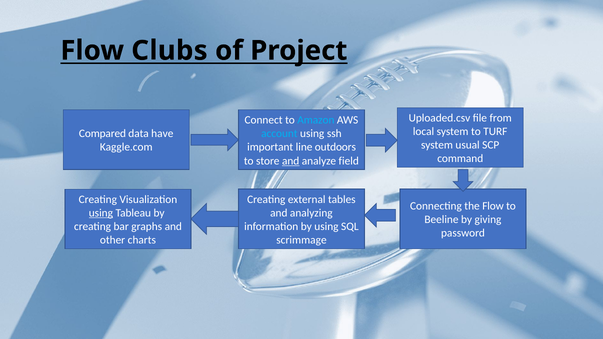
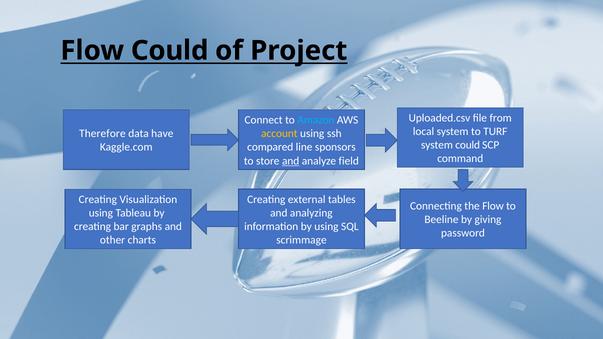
Flow Clubs: Clubs -> Could (170, 51)
Compared: Compared -> Therefore (102, 134)
account colour: light blue -> yellow (279, 134)
system usual: usual -> could (468, 145)
important: important -> compared (270, 147)
outdoors: outdoors -> sponsors (335, 147)
using underline: present -> none (101, 213)
